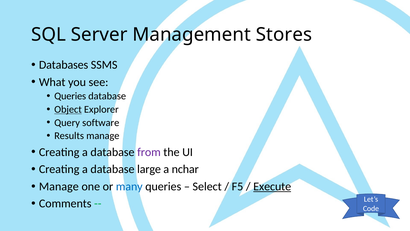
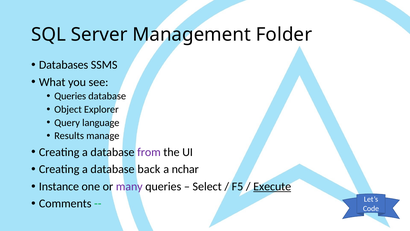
Stores: Stores -> Folder (284, 34)
Object underline: present -> none (68, 109)
software: software -> language (101, 122)
large: large -> back (149, 169)
Manage: Manage -> Instance (59, 186)
many colour: blue -> purple (129, 186)
